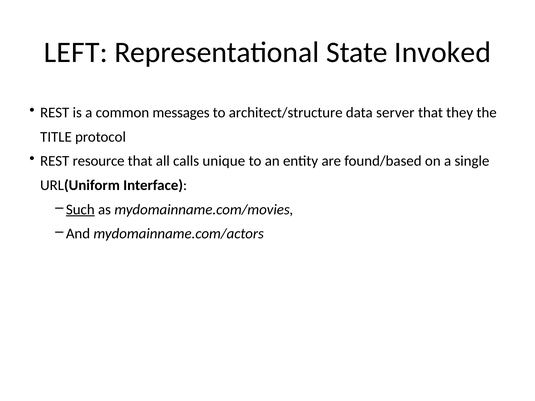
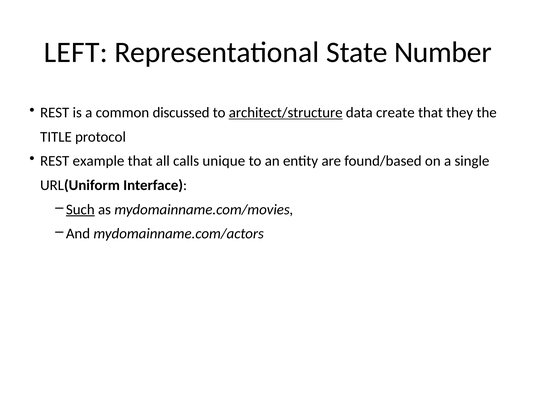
Invoked: Invoked -> Number (443, 52)
messages: messages -> discussed (181, 113)
architect/structure underline: none -> present (286, 113)
server: server -> create (395, 113)
resource: resource -> example (99, 161)
